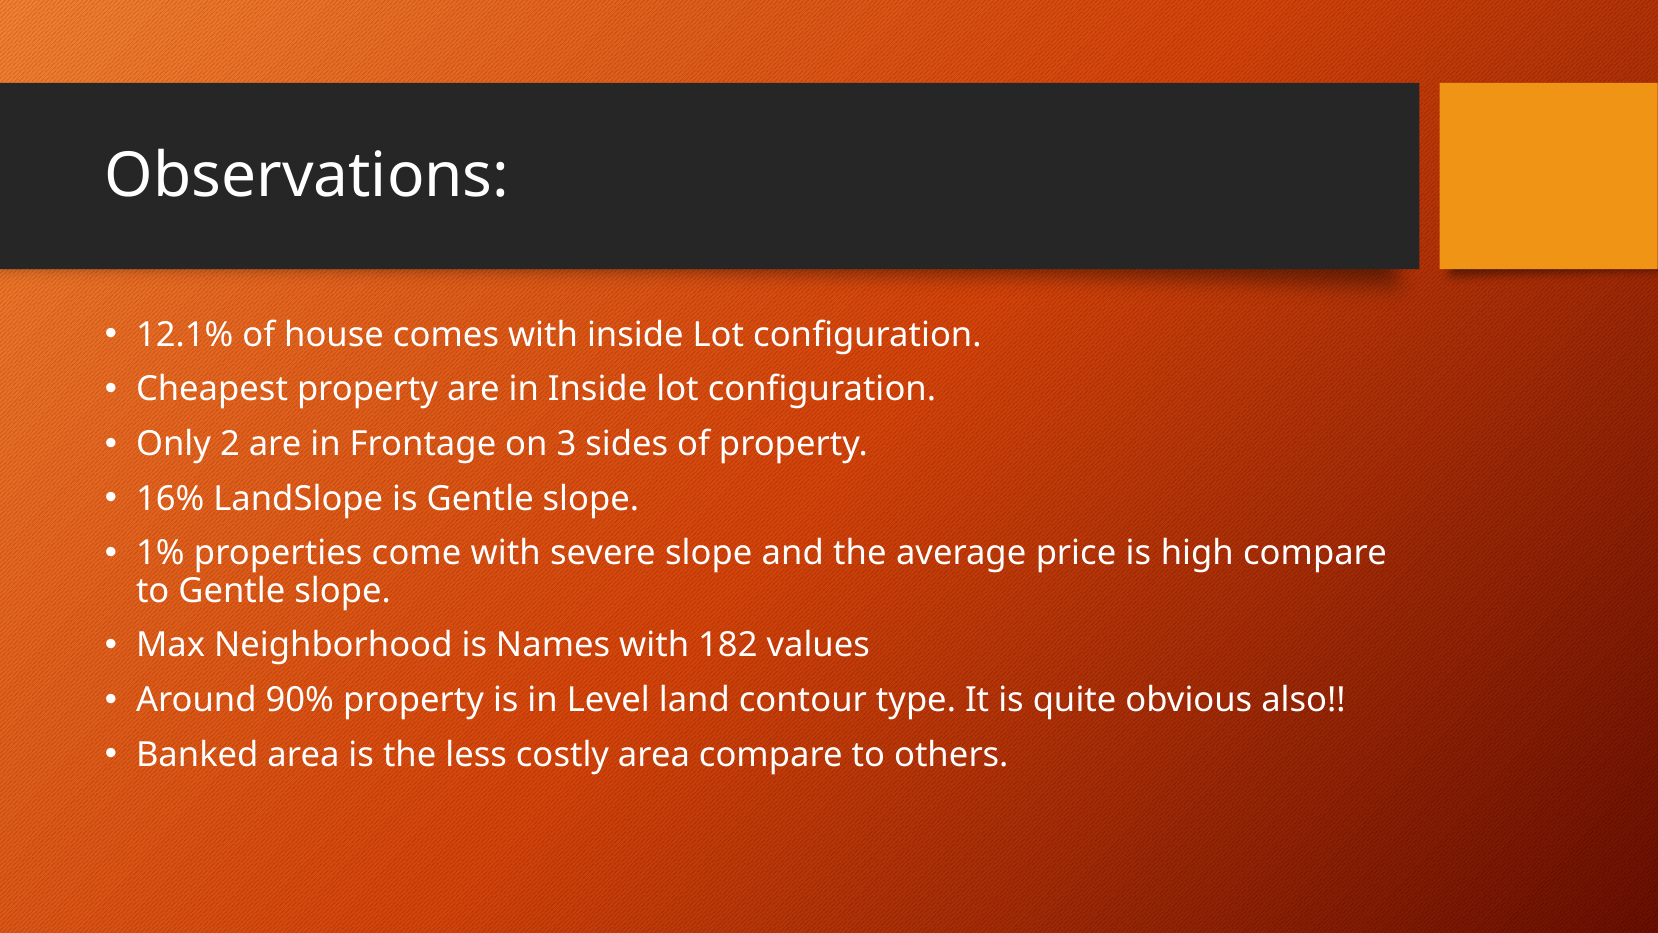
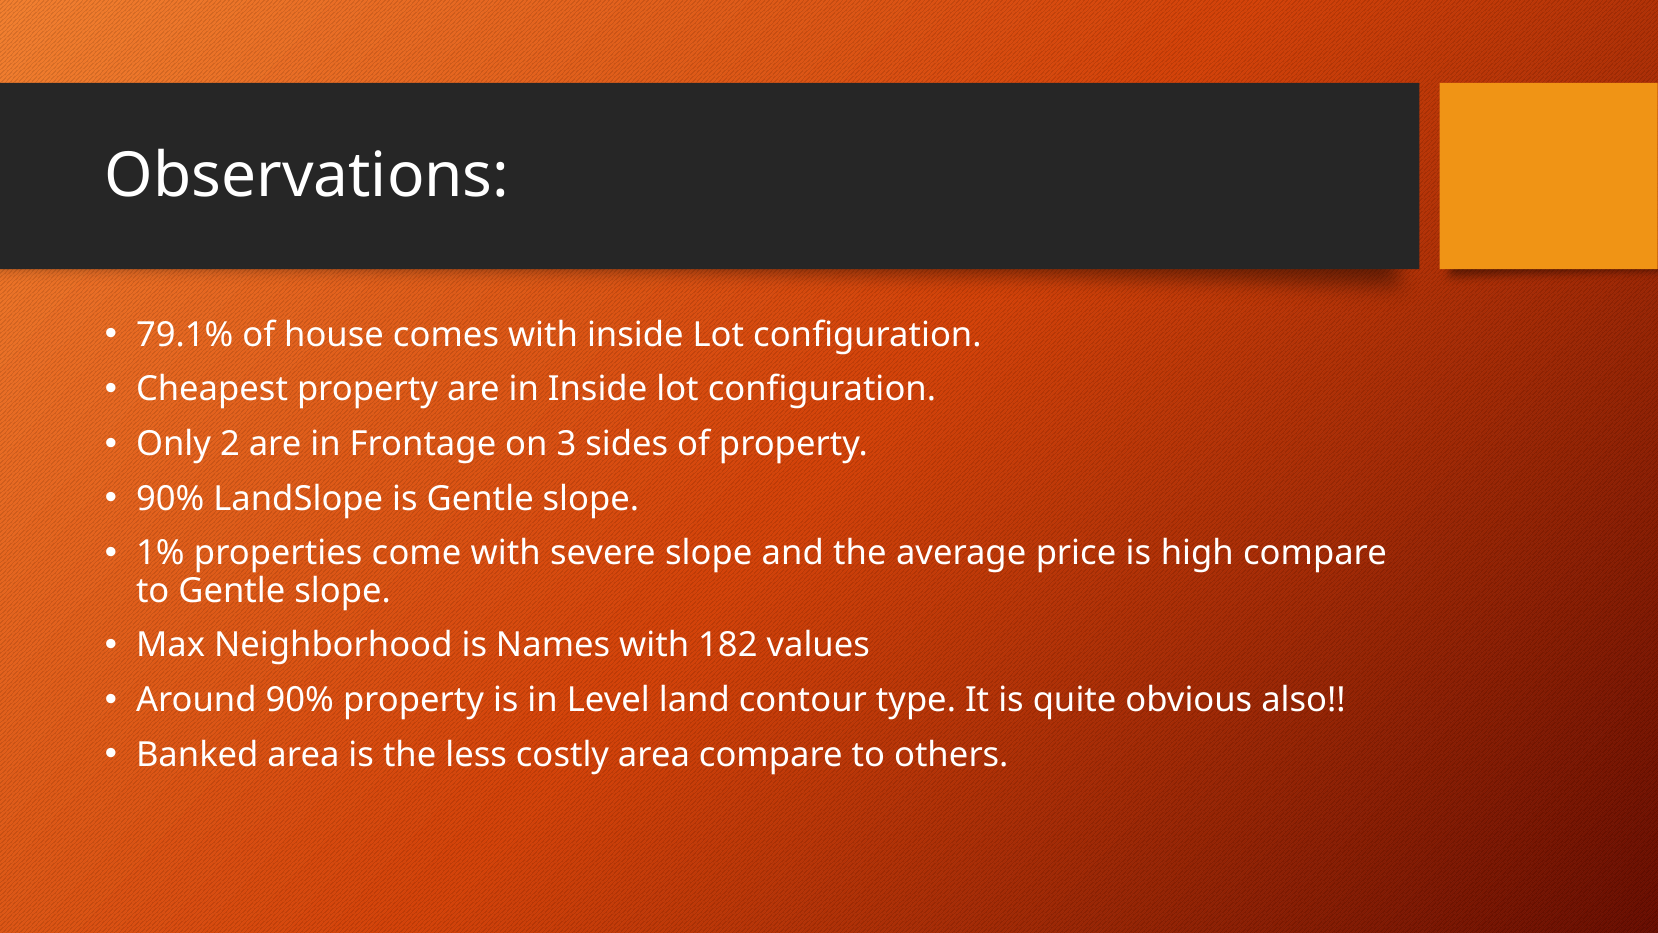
12.1%: 12.1% -> 79.1% (185, 335)
16%: 16% -> 90% (170, 499)
